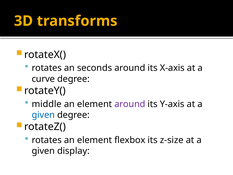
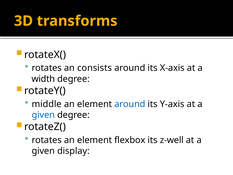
seconds: seconds -> consists (95, 68)
curve: curve -> width (43, 79)
around colour: purple -> blue (130, 104)
z-size: z-size -> z-well (172, 140)
